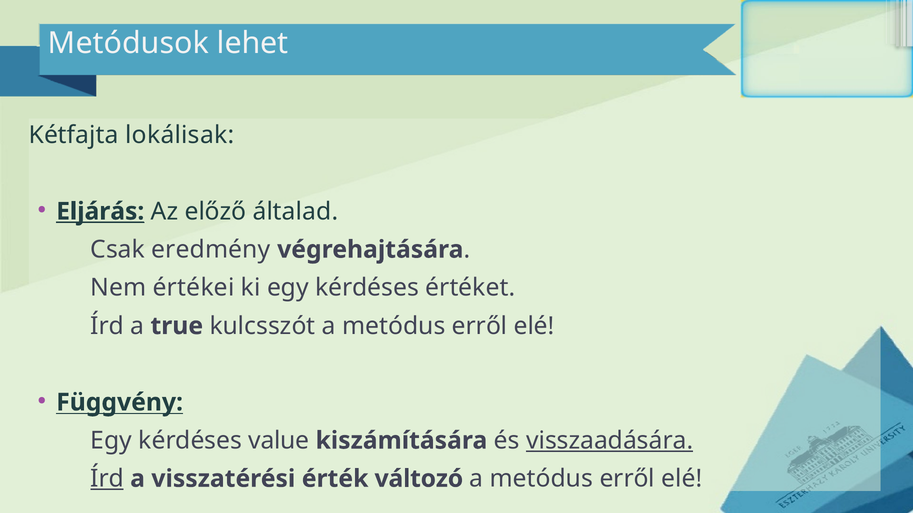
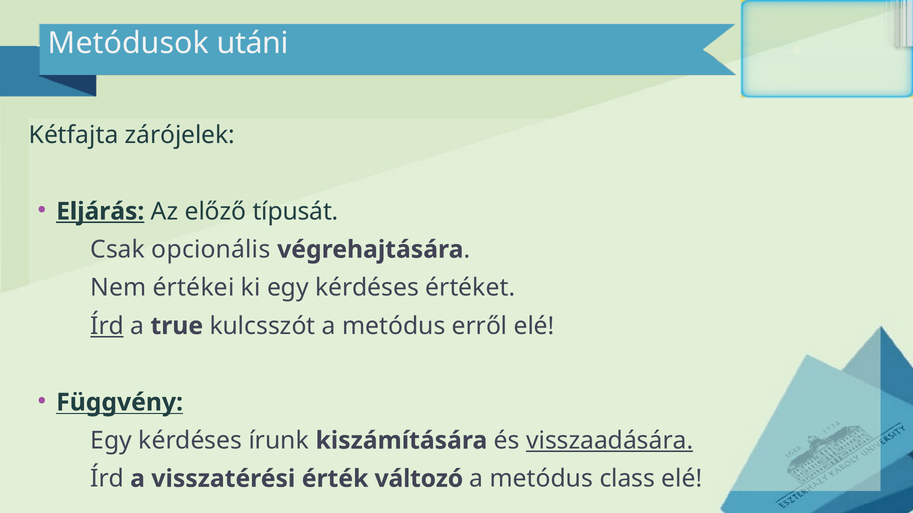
lehet: lehet -> utáni (253, 43)
lokálisak: lokálisak -> zárójelek (180, 135)
általad: általad -> típusát (296, 212)
eredmény: eredmény -> opcionális (211, 250)
Írd underline: none -> present (107, 326)
value: value -> írunk (279, 441)
Írd underline: present -> none (107, 479)
erről: erről -> class (627, 479)
